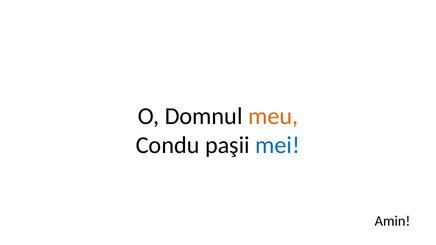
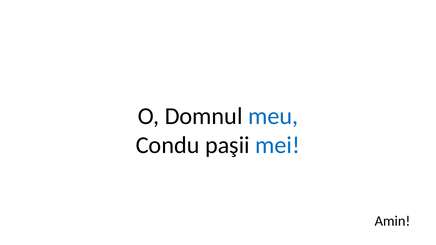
meu colour: orange -> blue (273, 116)
